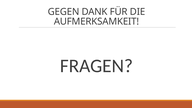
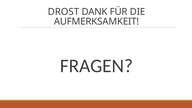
GEGEN: GEGEN -> DROST (64, 12)
